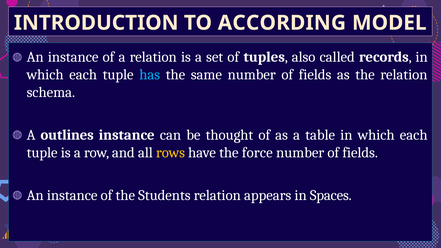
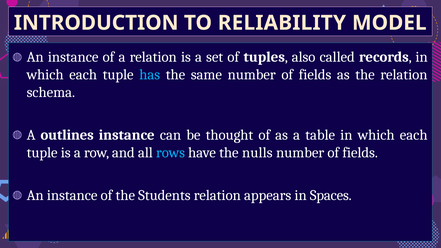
ACCORDING: ACCORDING -> RELIABILITY (282, 23)
rows colour: yellow -> light blue (171, 153)
force: force -> nulls (257, 153)
